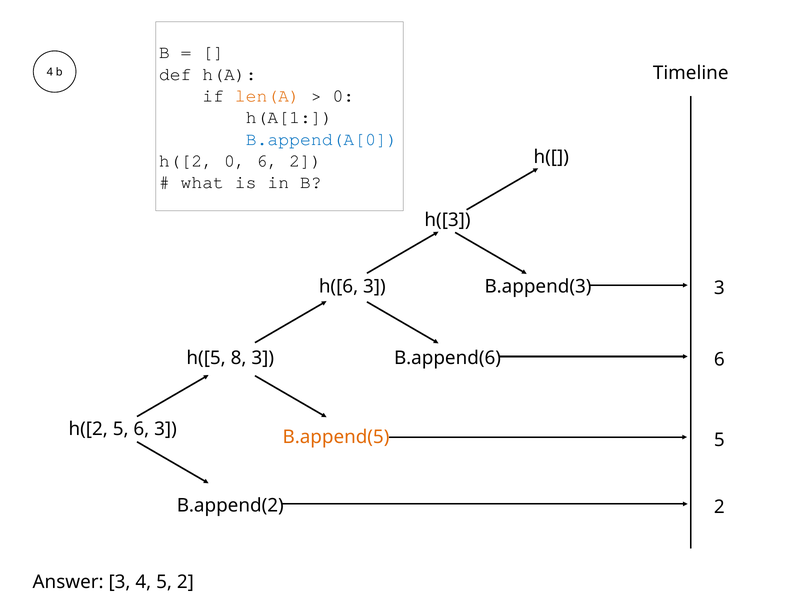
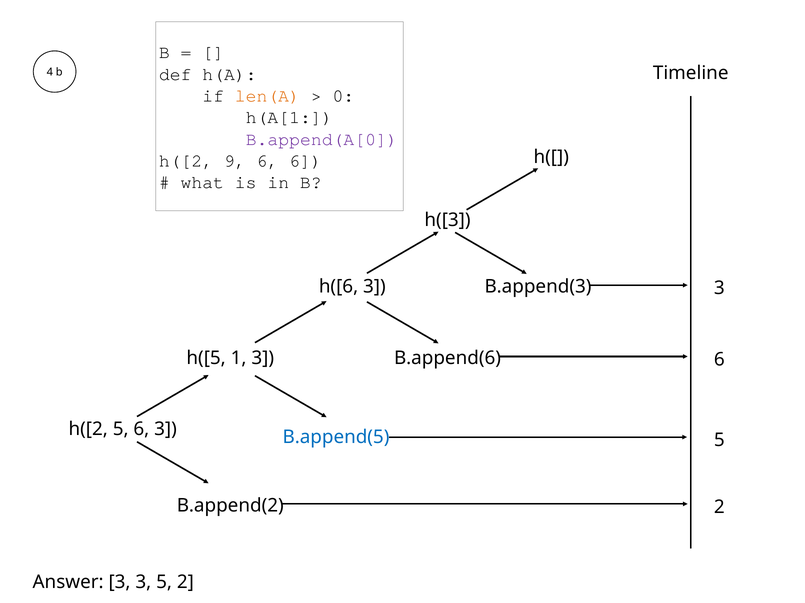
B.append(A[0 colour: blue -> purple (322, 139)
h([2 0: 0 -> 9 (235, 161)
6 2: 2 -> 6 (305, 161)
8: 8 -> 1 (239, 358)
B.append(5 colour: orange -> blue (336, 438)
3 4: 4 -> 3 (143, 583)
